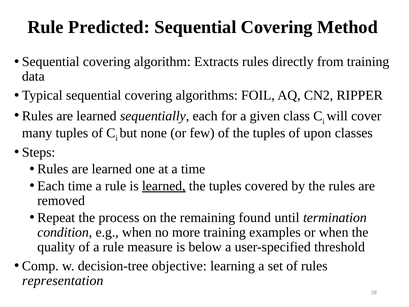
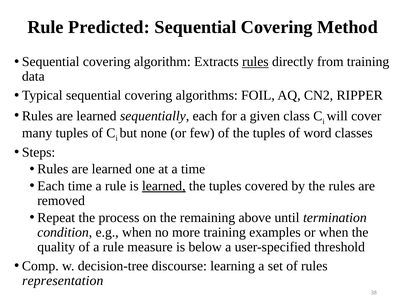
rules underline: none -> present (255, 62)
upon: upon -> word (318, 133)
found: found -> above (255, 217)
objective: objective -> discourse (179, 266)
